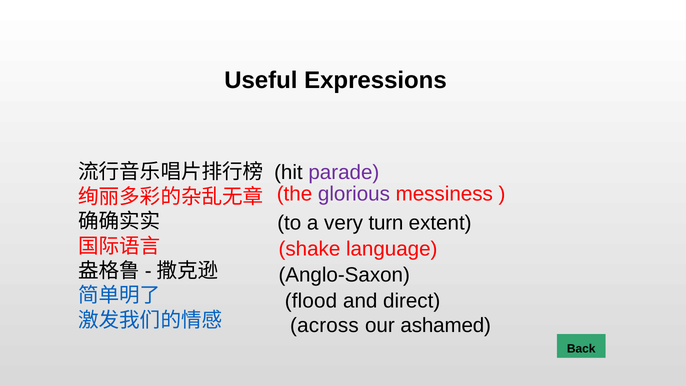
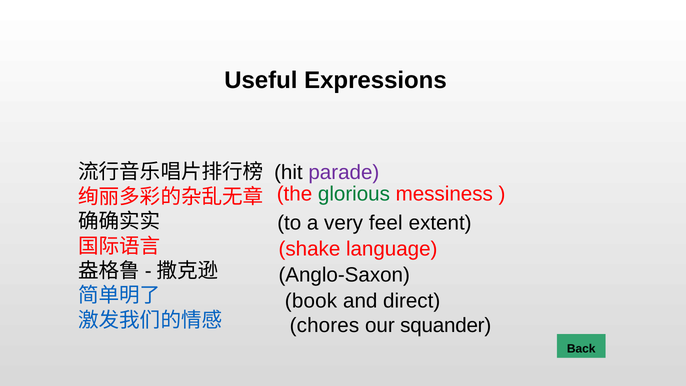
glorious colour: purple -> green (354, 194)
turn: turn -> feel (386, 223)
flood: flood -> book (311, 301)
across: across -> chores (324, 325)
ashamed: ashamed -> squander (446, 325)
